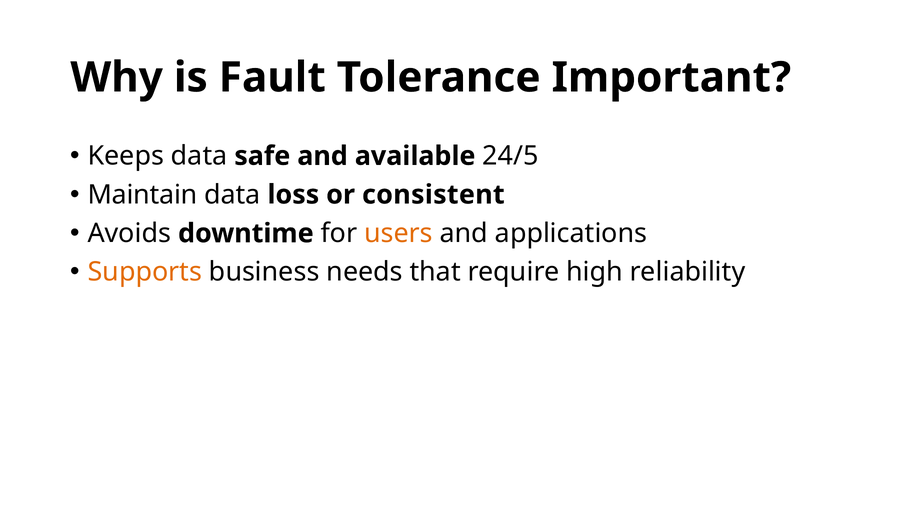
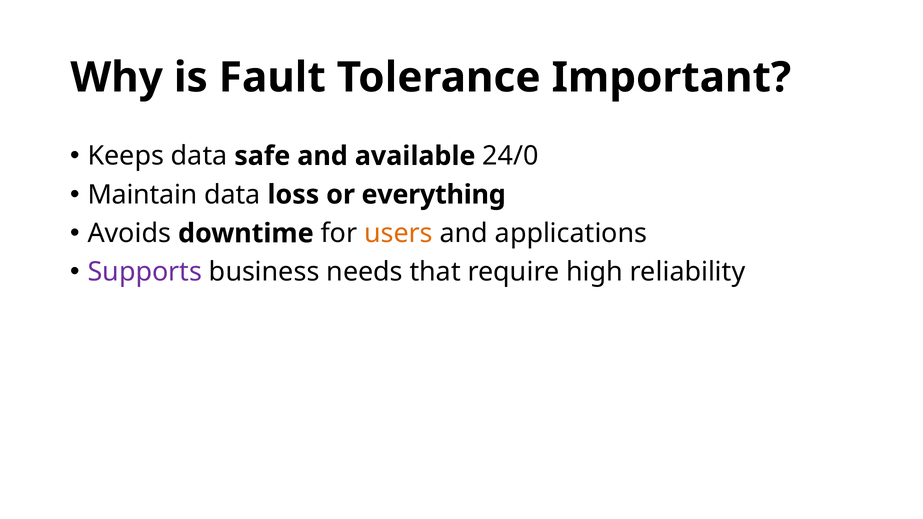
24/5: 24/5 -> 24/0 (511, 156)
consistent: consistent -> everything (434, 195)
Supports colour: orange -> purple (145, 272)
